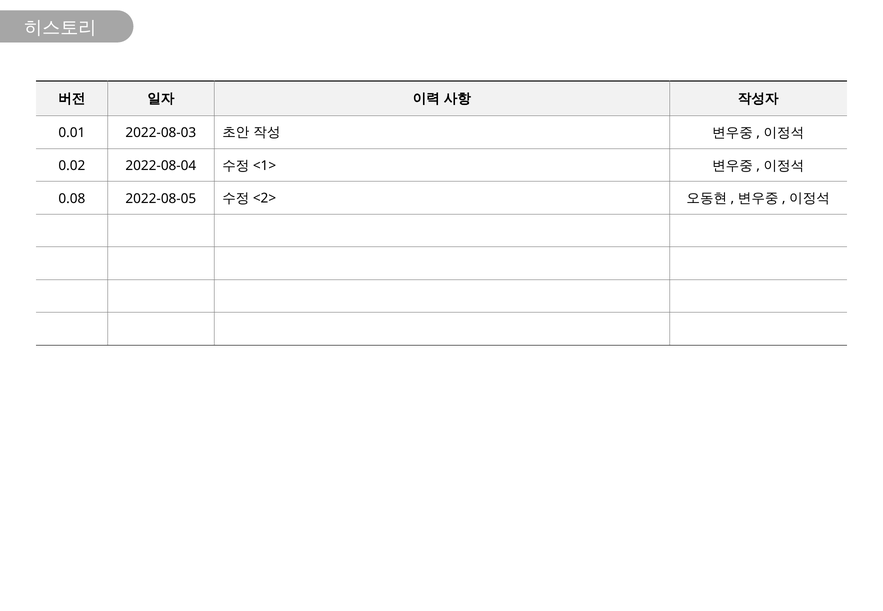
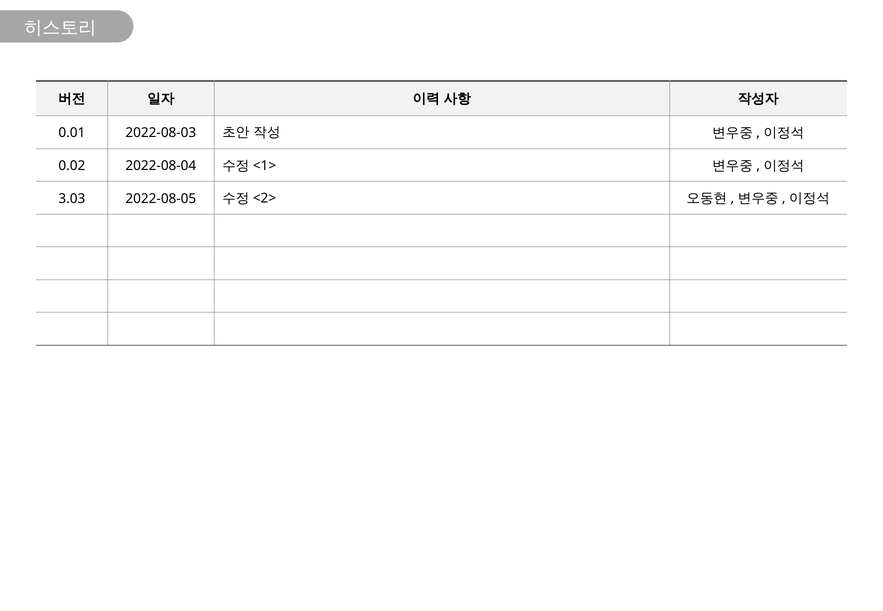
0.08: 0.08 -> 3.03 (72, 199)
